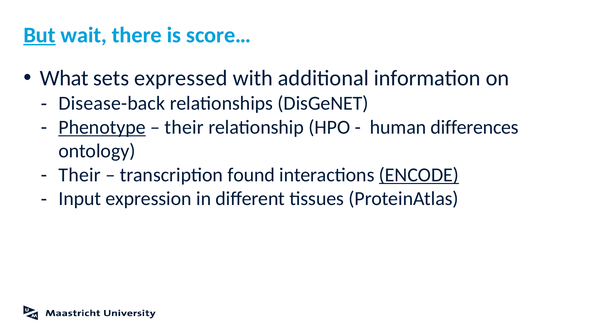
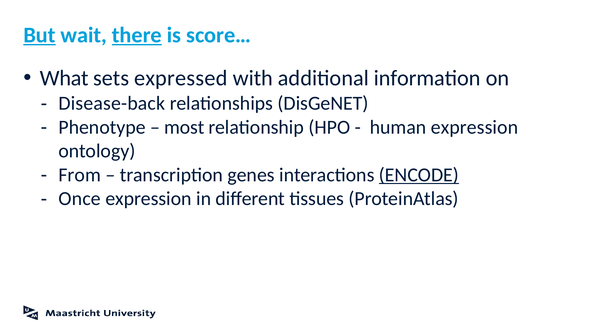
there underline: none -> present (137, 35)
Phenotype underline: present -> none (102, 127)
their: their -> most (184, 127)
human differences: differences -> expression (475, 127)
Their: Their -> From (80, 175)
found: found -> genes (251, 175)
Input: Input -> Once (80, 199)
